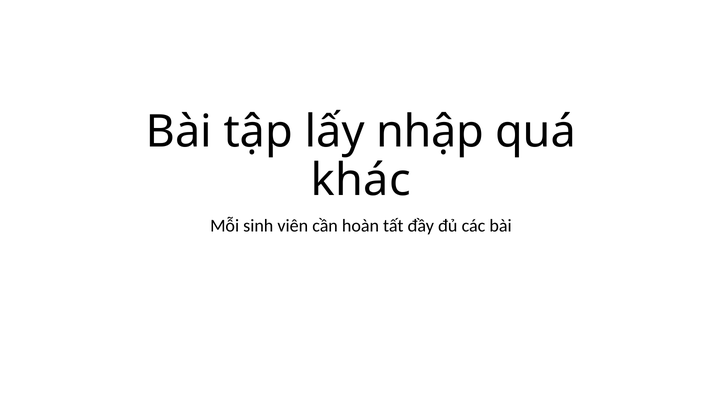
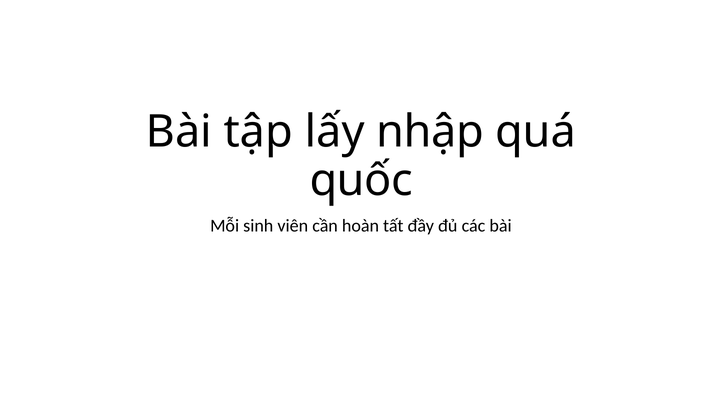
khác: khác -> quốc (361, 180)
